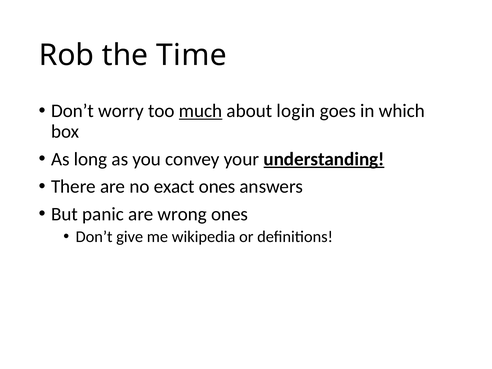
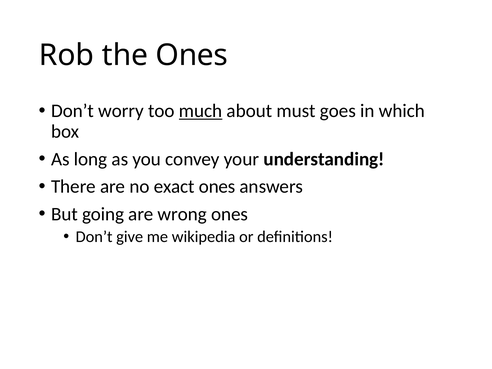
the Time: Time -> Ones (192, 55)
login: login -> must (296, 111)
understanding underline: present -> none (324, 159)
panic: panic -> going (103, 214)
